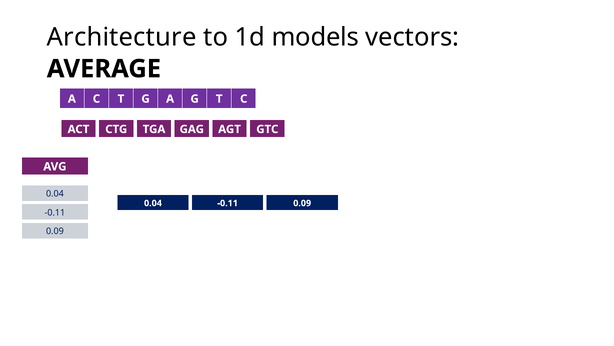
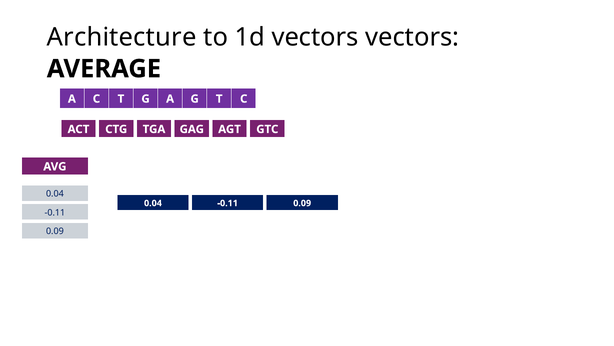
1d models: models -> vectors (315, 37)
